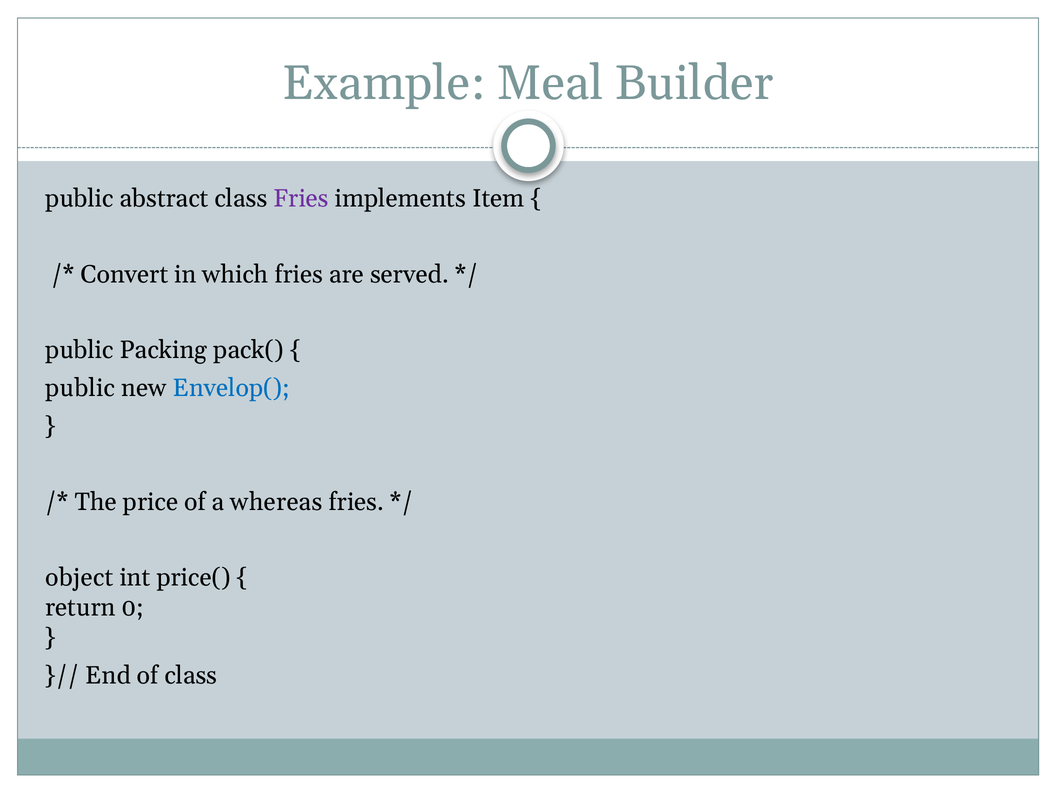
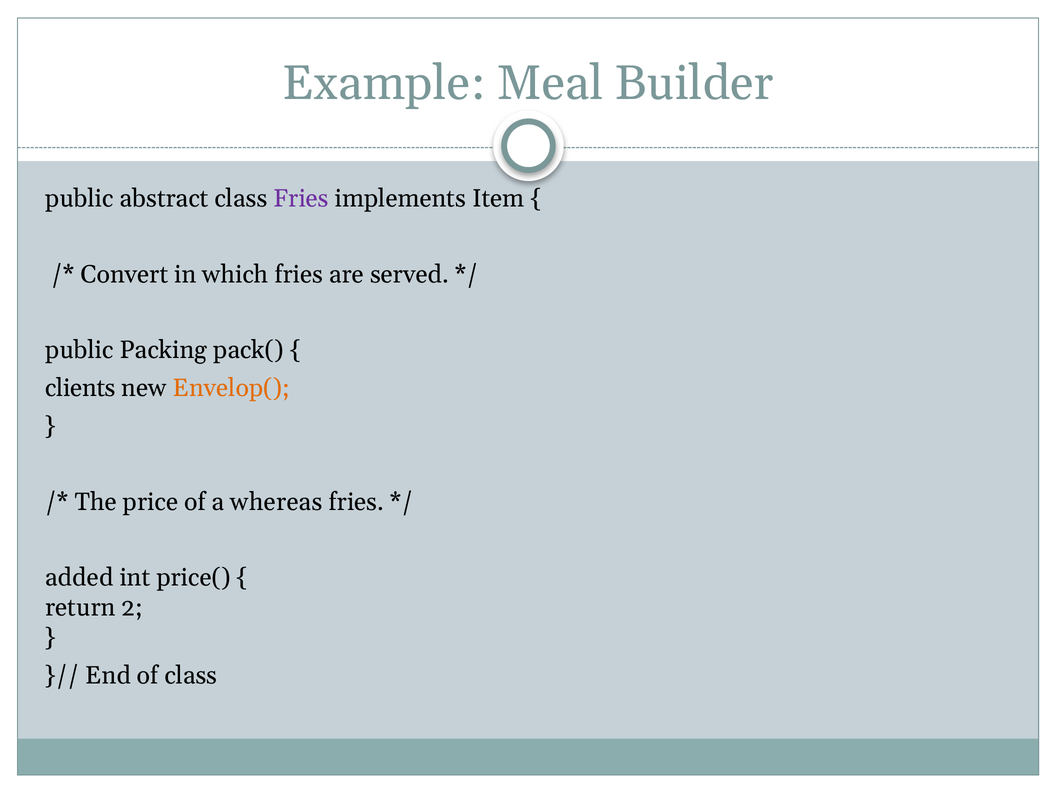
public: public -> clients (80, 388)
Envelop( colour: blue -> orange (231, 388)
object: object -> added (79, 578)
0: 0 -> 2 (132, 608)
